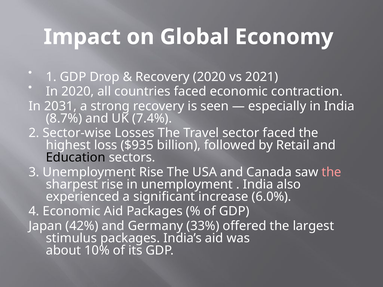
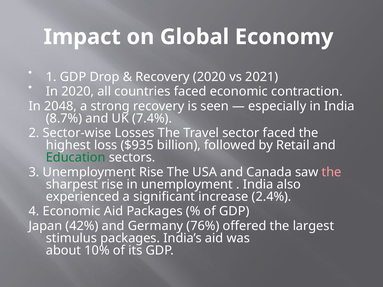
2031: 2031 -> 2048 (60, 106)
Education colour: black -> green (76, 158)
6.0%: 6.0% -> 2.4% (272, 197)
33%: 33% -> 76% (203, 226)
